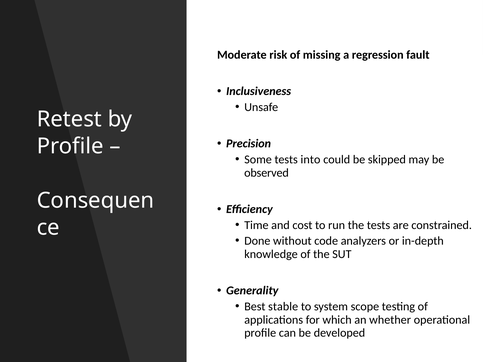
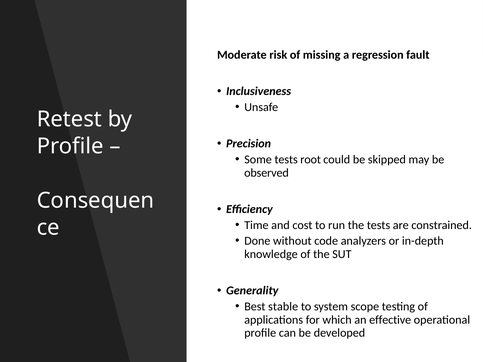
into: into -> root (311, 160)
whether: whether -> effective (390, 320)
